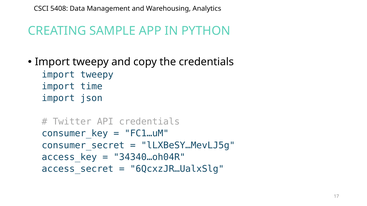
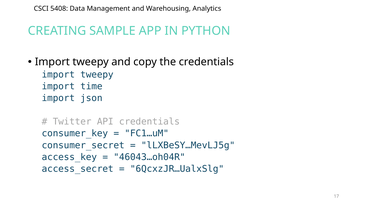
34340…oh04R: 34340…oh04R -> 46043…oh04R (149, 157)
